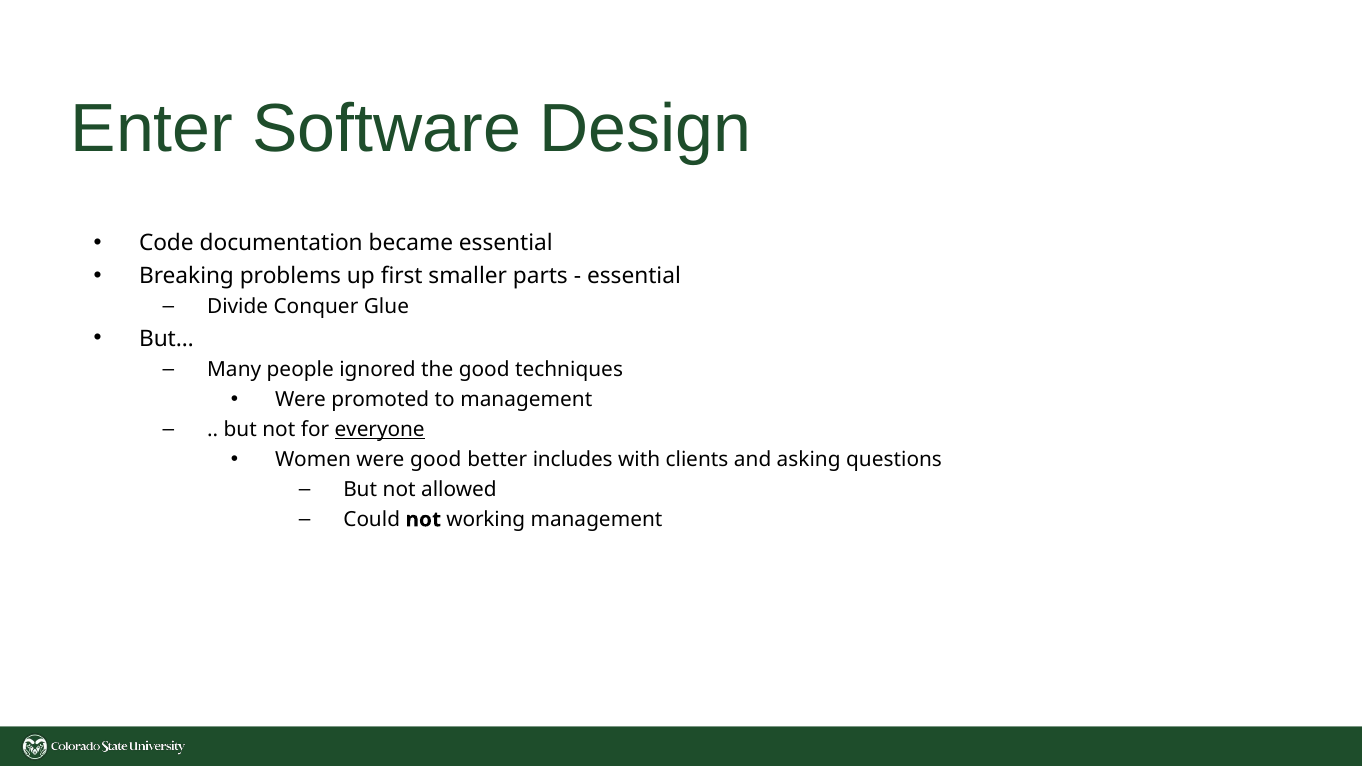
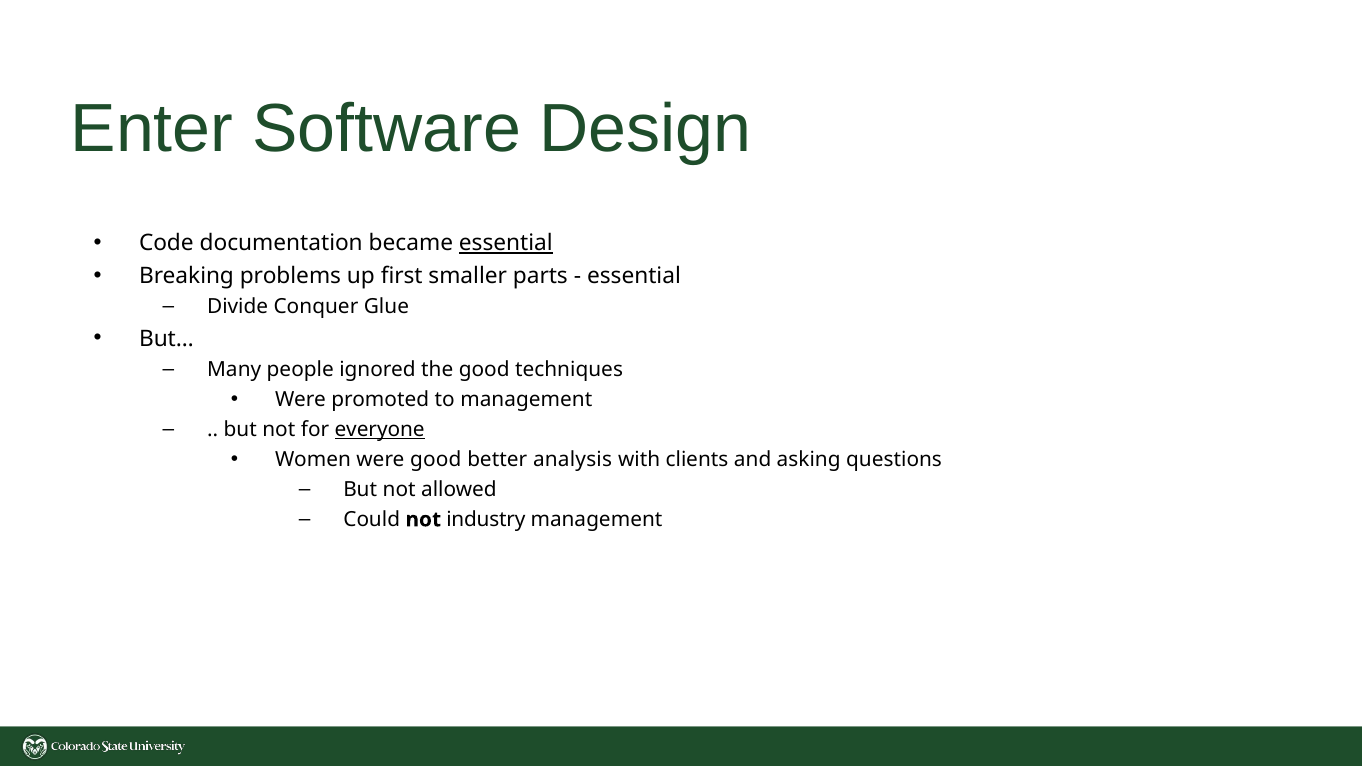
essential underline: none -> present (506, 243)
includes: includes -> analysis (573, 460)
working: working -> industry (486, 520)
